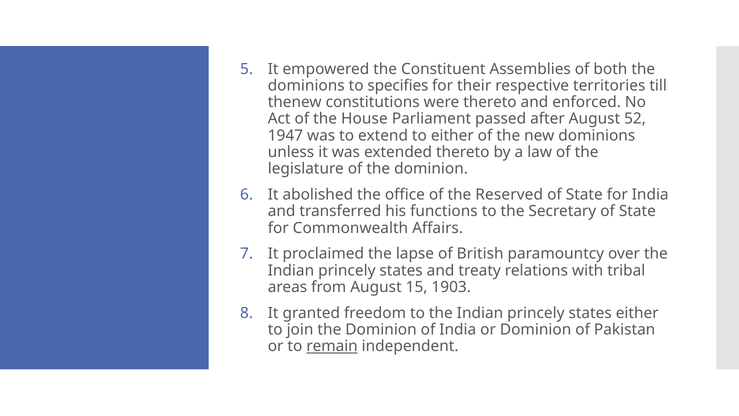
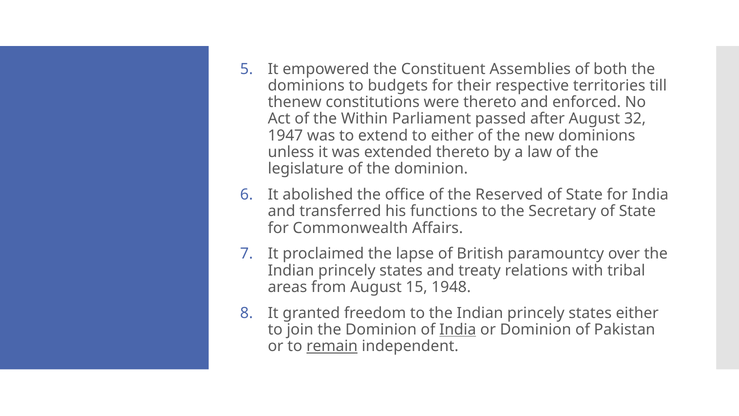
specifies: specifies -> budgets (398, 86)
House: House -> Within (364, 119)
52: 52 -> 32 (635, 119)
1903: 1903 -> 1948 (451, 287)
India underline: none -> present (458, 329)
